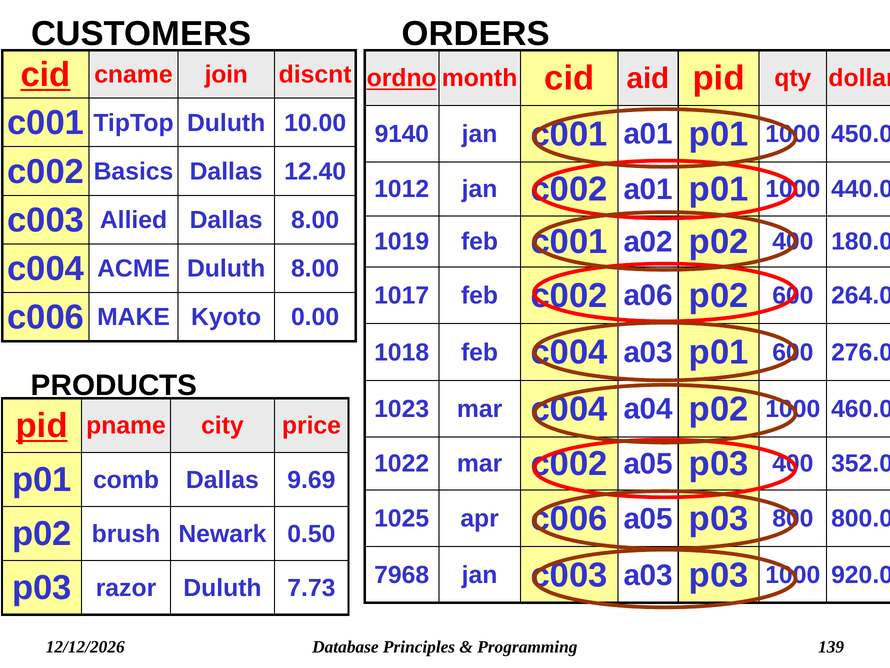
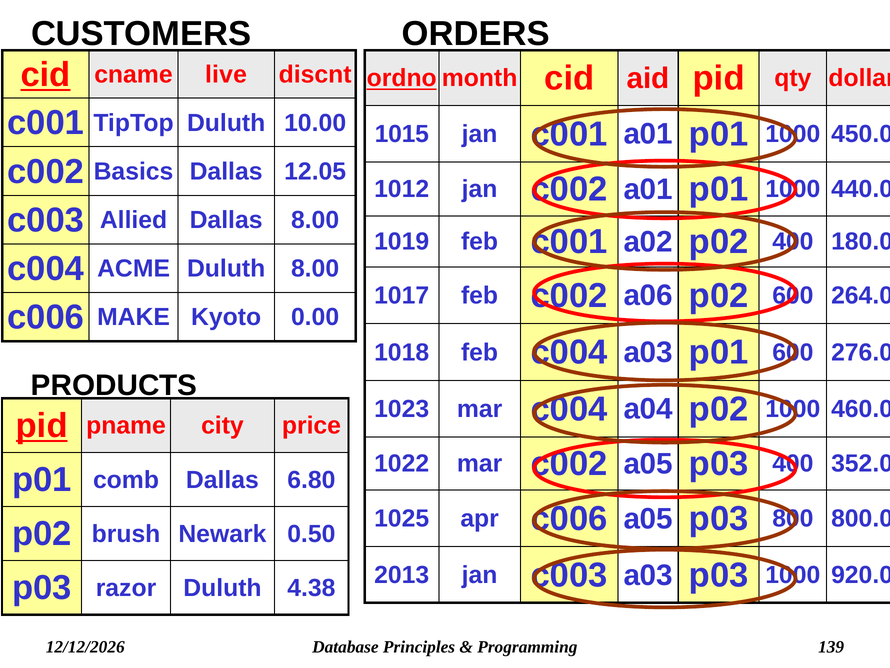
join: join -> live (226, 75)
9140: 9140 -> 1015 (402, 134)
12.40: 12.40 -> 12.05 (315, 171)
9.69: 9.69 -> 6.80 (311, 480)
7968: 7968 -> 2013 (402, 575)
7.73: 7.73 -> 4.38 (311, 587)
